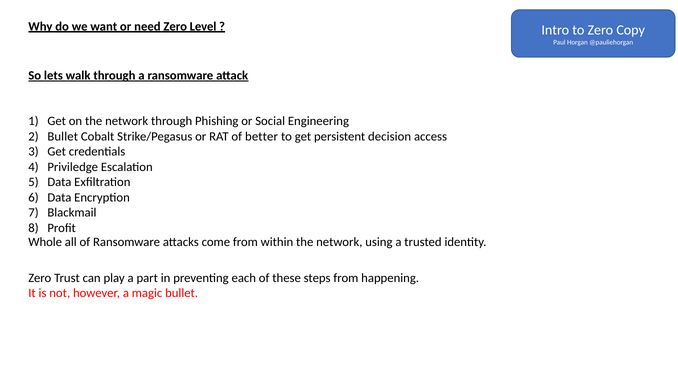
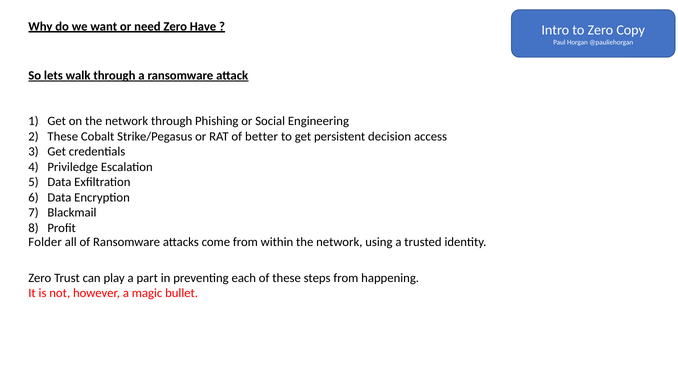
Level: Level -> Have (203, 26)
Bullet: Bullet -> These (63, 137)
Whole: Whole -> Folder (45, 242)
